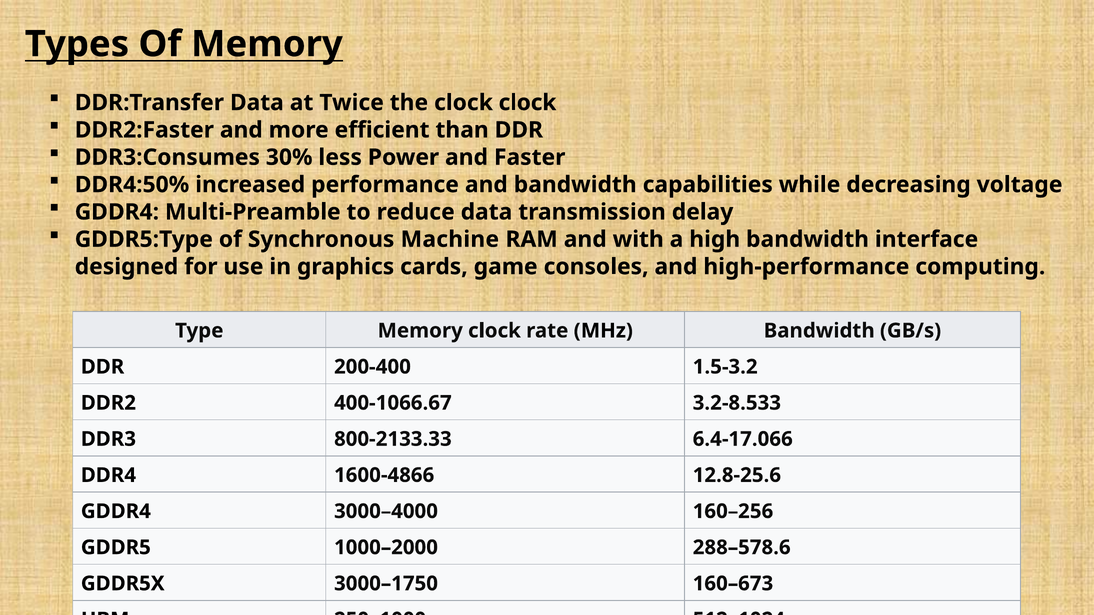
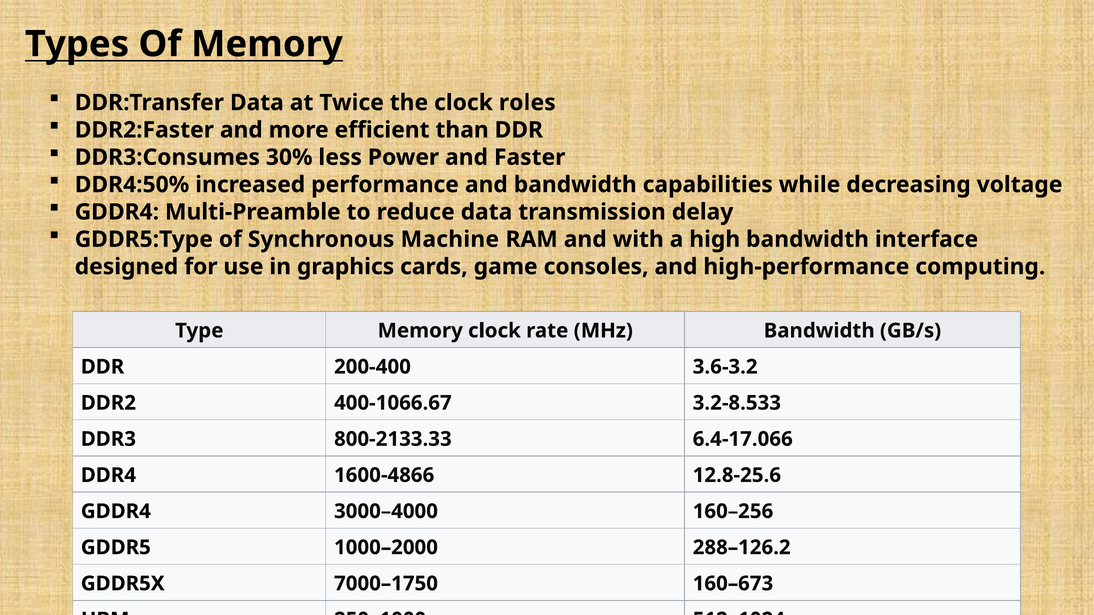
clock clock: clock -> roles (527, 103)
1.5-3.2: 1.5-3.2 -> 3.6-3.2 (725, 367)
288–578.6: 288–578.6 -> 288–126.2 (742, 548)
3000–1750: 3000–1750 -> 7000–1750 (386, 584)
